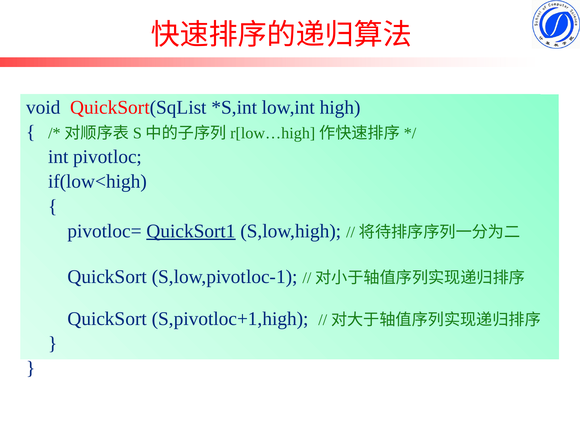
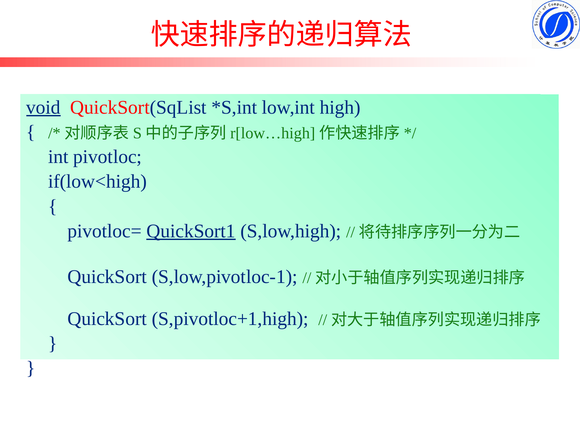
void underline: none -> present (43, 107)
